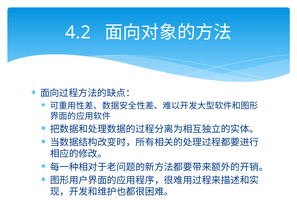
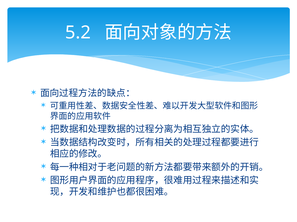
4.2: 4.2 -> 5.2 (78, 33)
